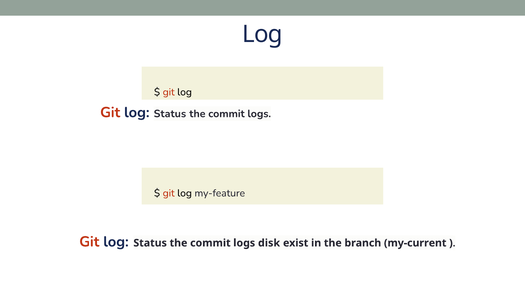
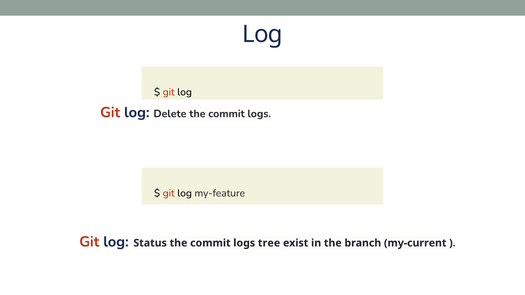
Status: Status -> Delete (170, 114)
disk: disk -> tree (269, 243)
